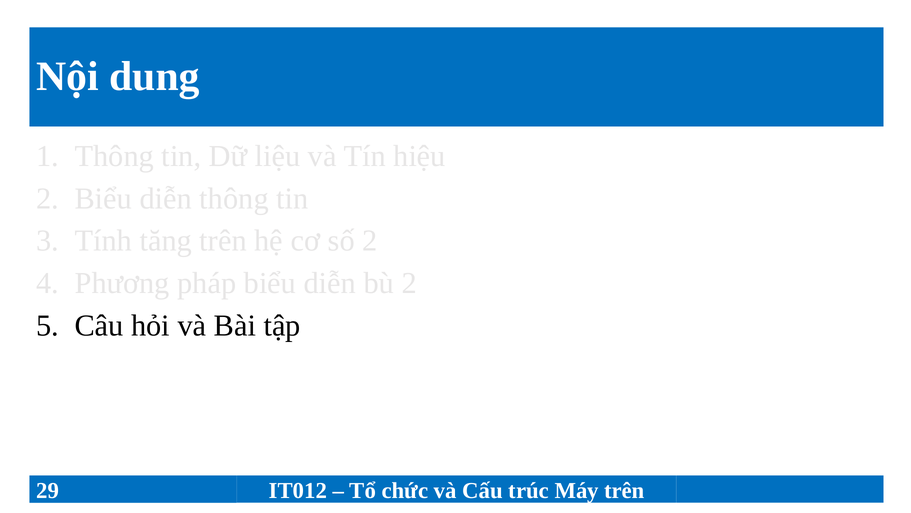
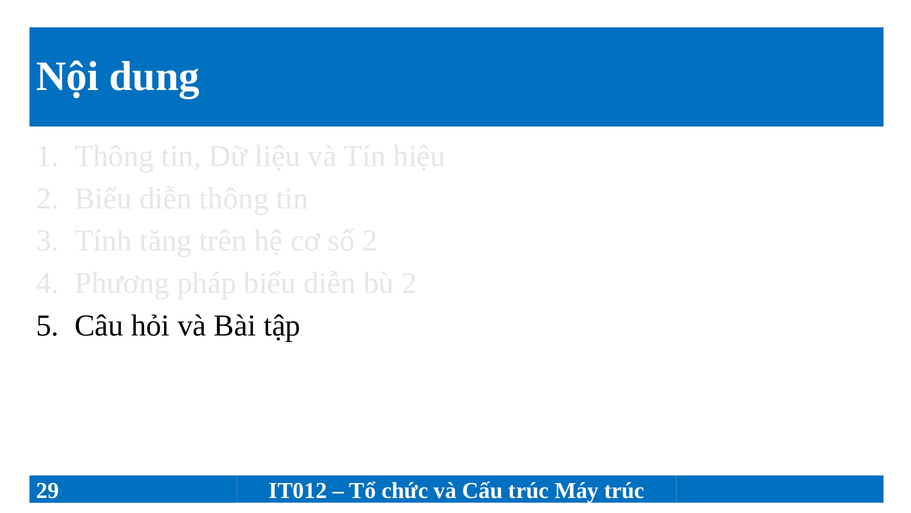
trên: trên -> trúc (624, 490)
